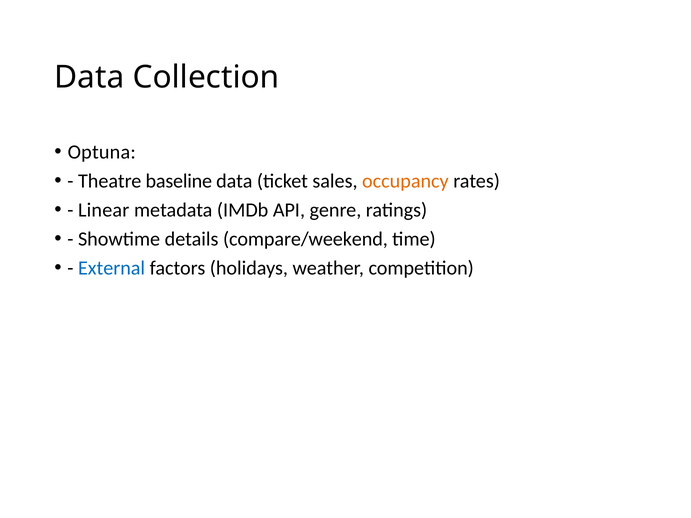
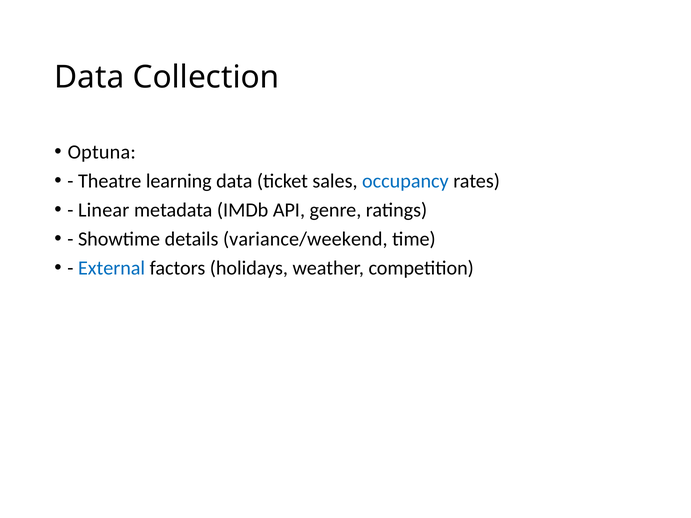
baseline: baseline -> learning (179, 181)
occupancy colour: orange -> blue (405, 181)
compare/weekend: compare/weekend -> variance/weekend (305, 239)
